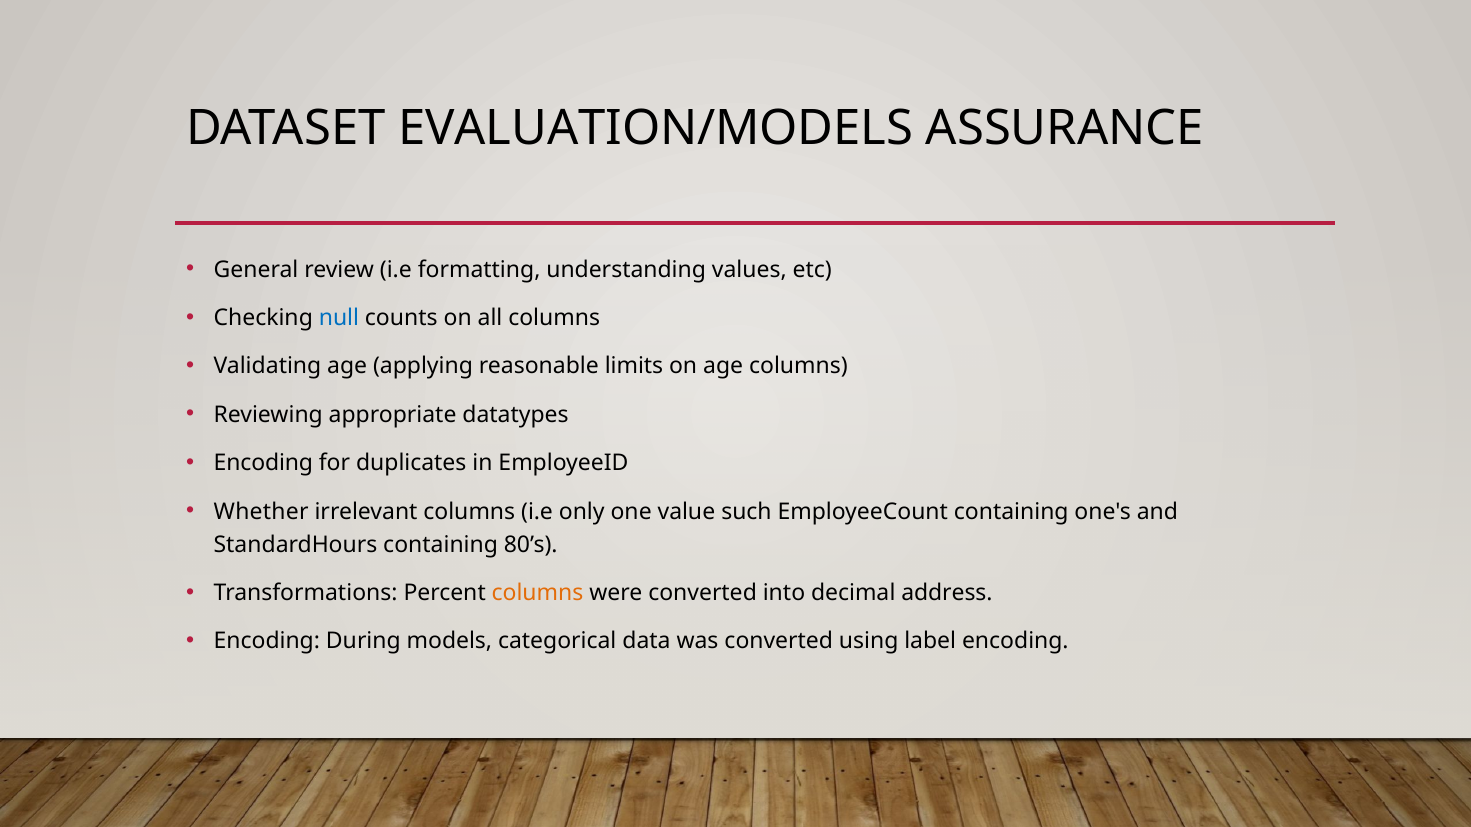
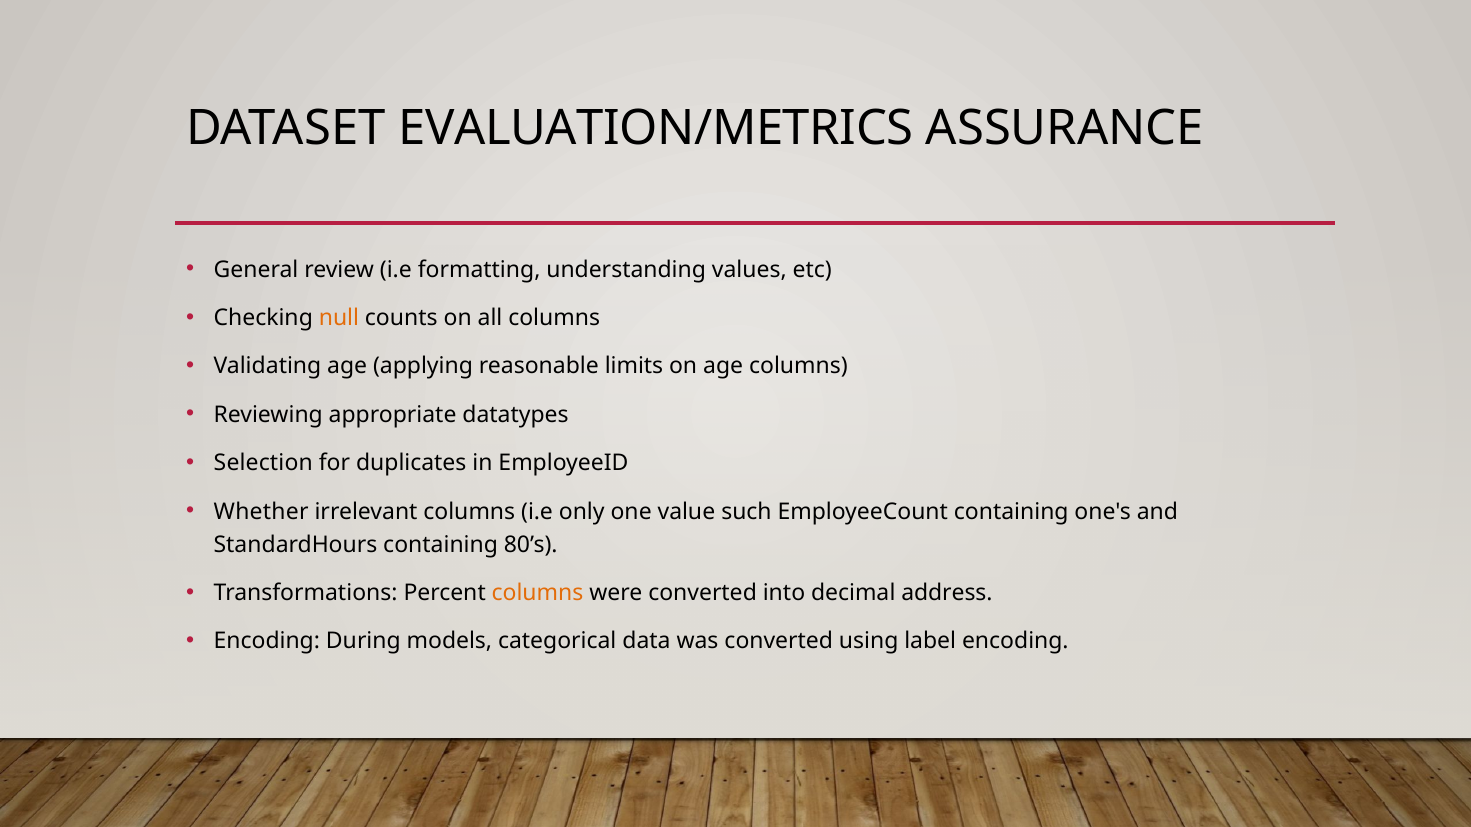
EVALUATION/MODELS: EVALUATION/MODELS -> EVALUATION/METRICS (656, 129)
null colour: blue -> orange (339, 318)
Encoding: Encoding -> Selection (263, 463)
